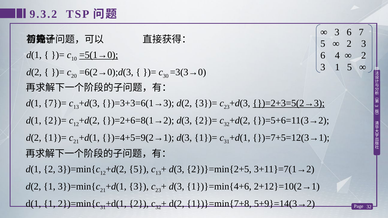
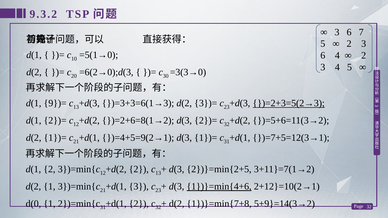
=5(1→0 underline: present -> none (99, 55)
3 1: 1 -> 4 (337, 67)
7})=: 7})= -> 9})= (55, 103)
5: 5 -> 2 (139, 169)
1})}=min{4+6 underline: none -> present (219, 187)
d(1: d(1 -> d(0 (33, 204)
